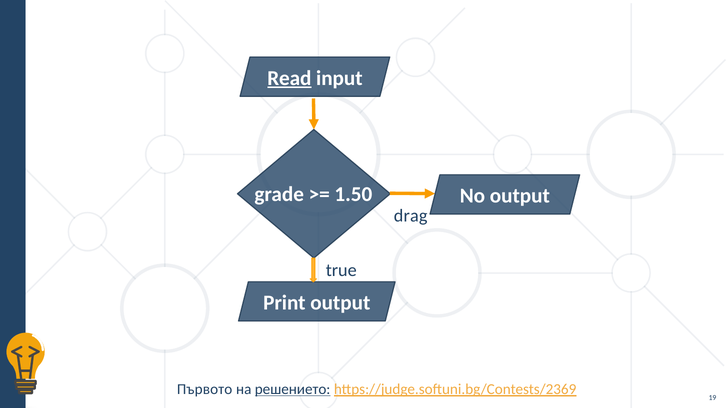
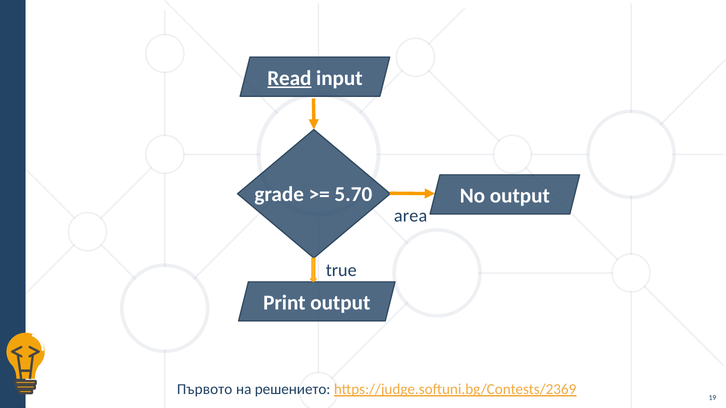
1.50: 1.50 -> 5.70 (353, 194)
drag: drag -> area (411, 216)
решението underline: present -> none (293, 390)
